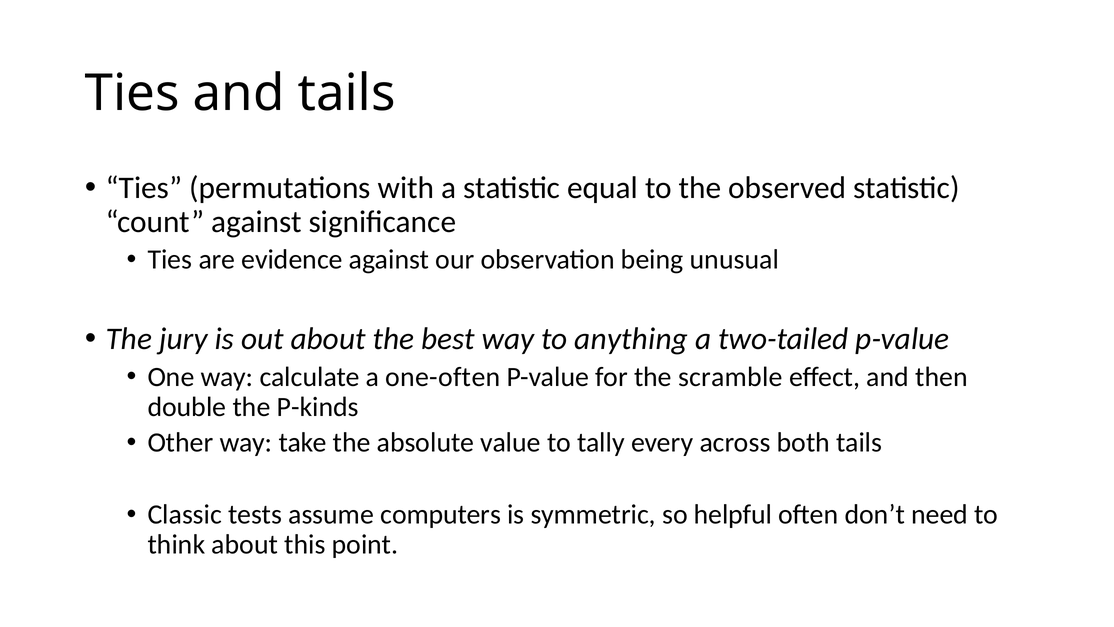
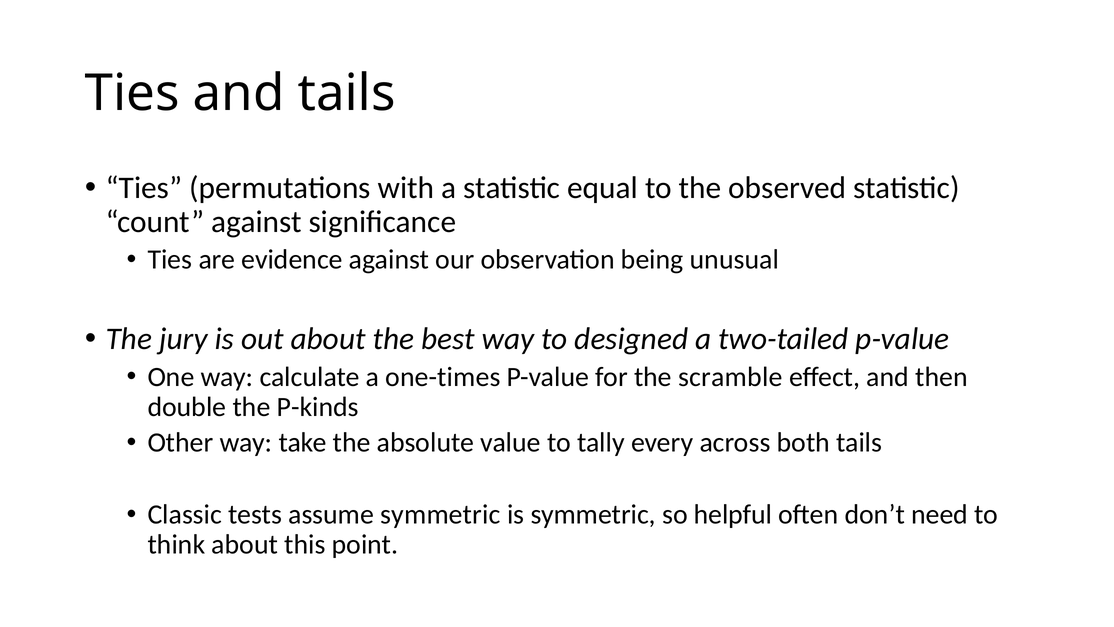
anything: anything -> designed (631, 339)
one-often: one-often -> one-times (443, 377)
assume computers: computers -> symmetric (440, 514)
